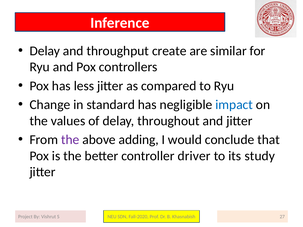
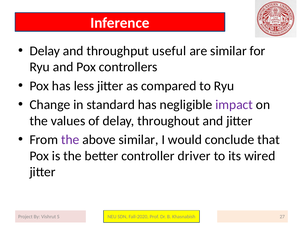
create: create -> useful (169, 51)
impact colour: blue -> purple (234, 105)
above adding: adding -> similar (139, 140)
study: study -> wired (260, 156)
